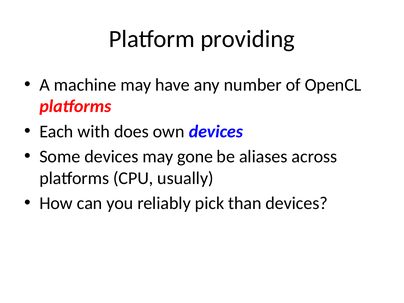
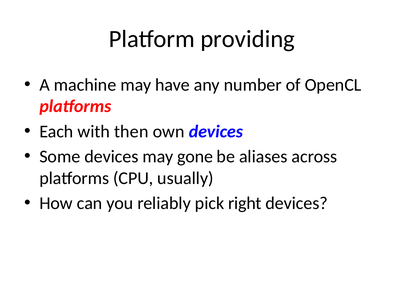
does: does -> then (131, 131)
than: than -> right (245, 203)
